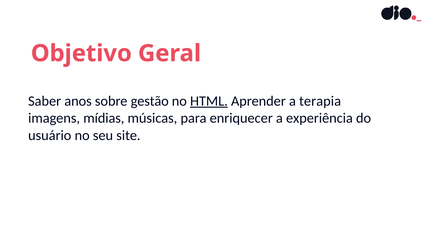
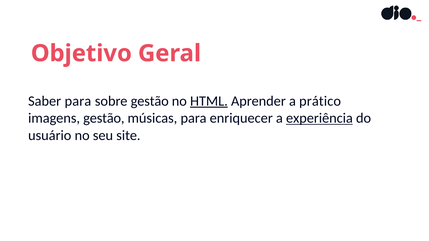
Saber anos: anos -> para (78, 101)
terapia: terapia -> prático (320, 101)
imagens mídias: mídias -> gestão (104, 118)
experiência underline: none -> present (319, 118)
